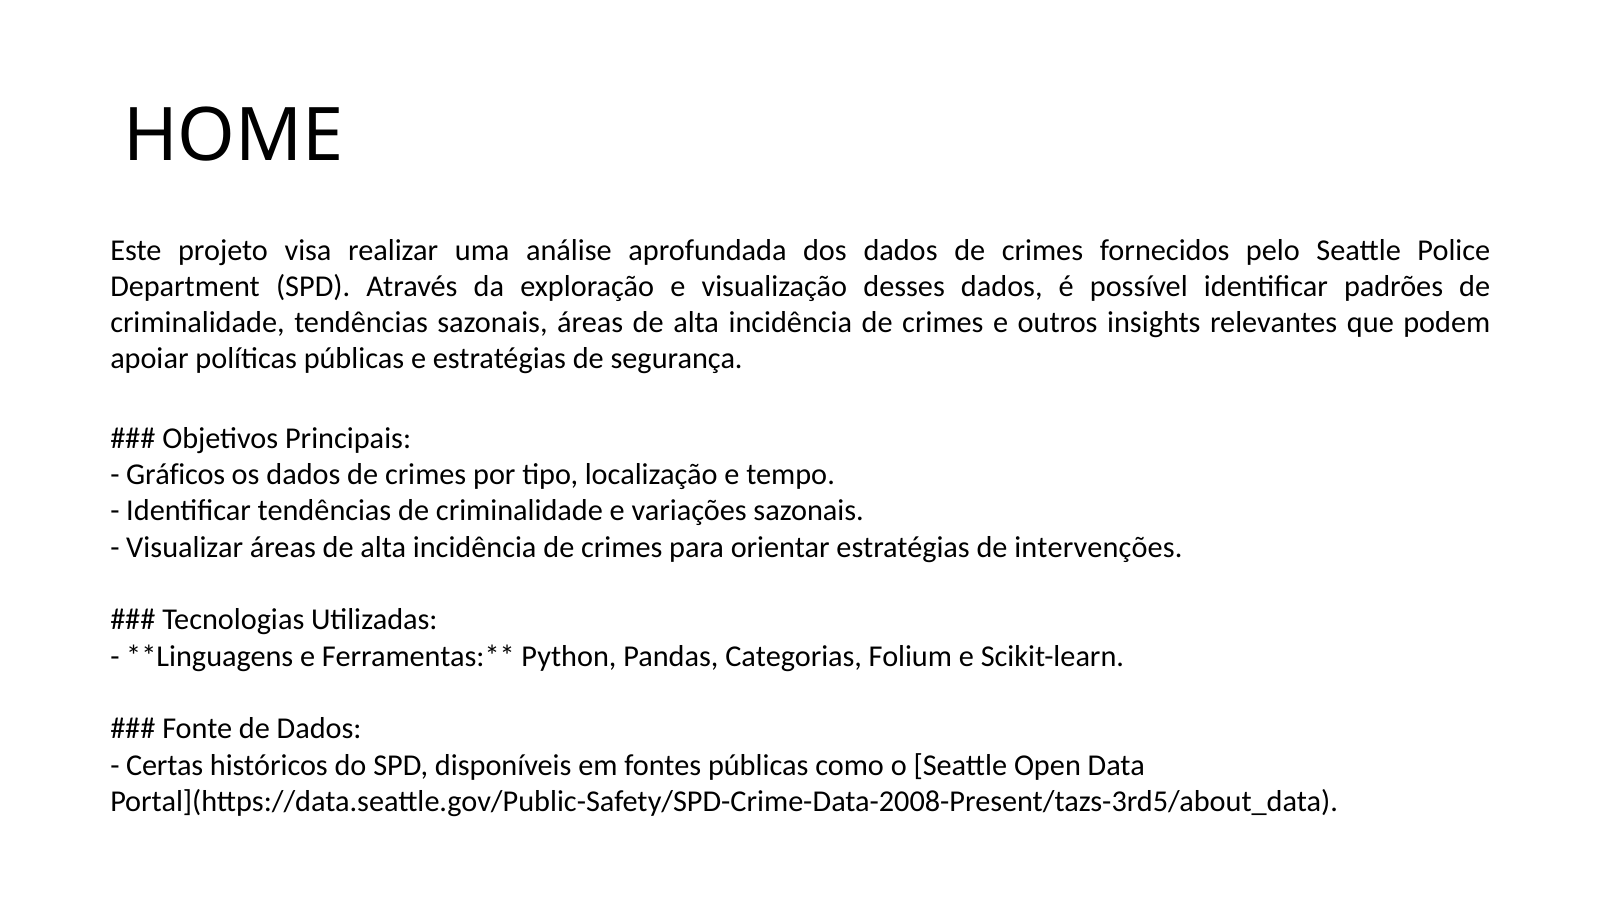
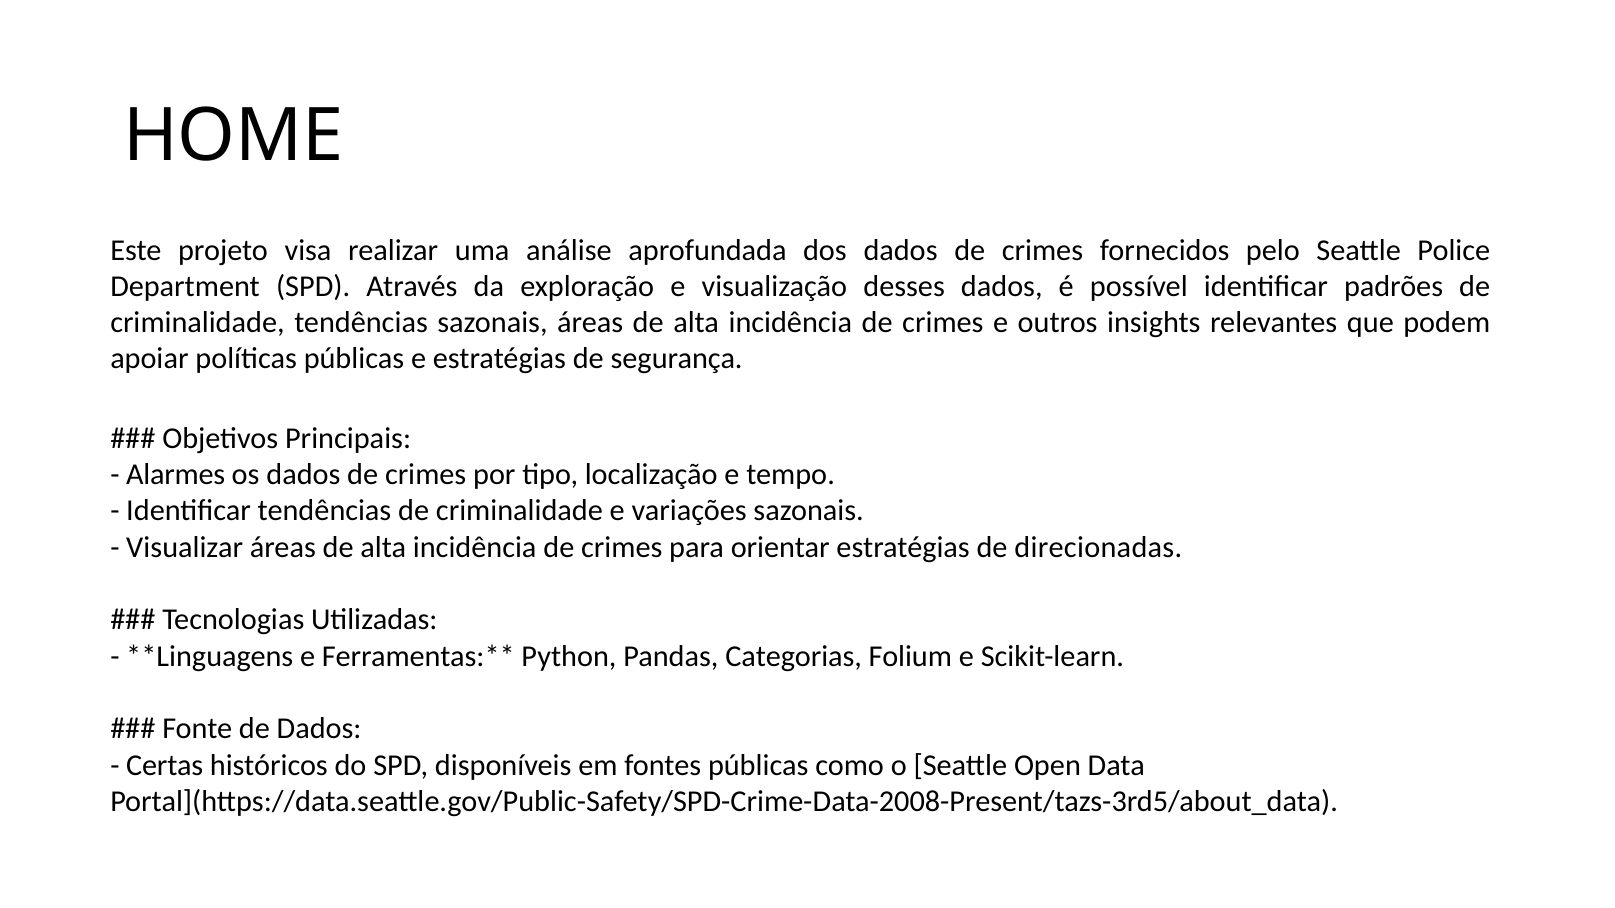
Gráficos: Gráficos -> Alarmes (176, 475)
intervenções: intervenções -> direcionadas (1098, 547)
